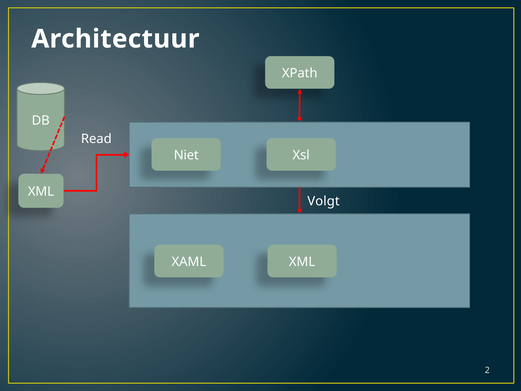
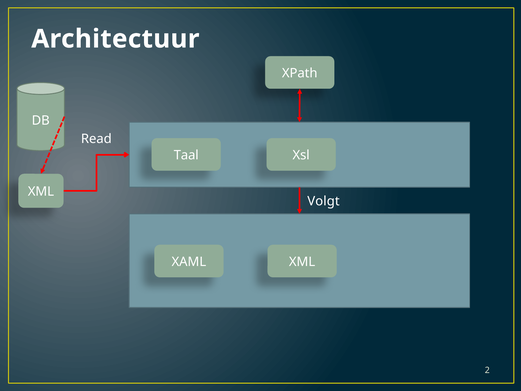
Niet: Niet -> Taal (186, 155)
